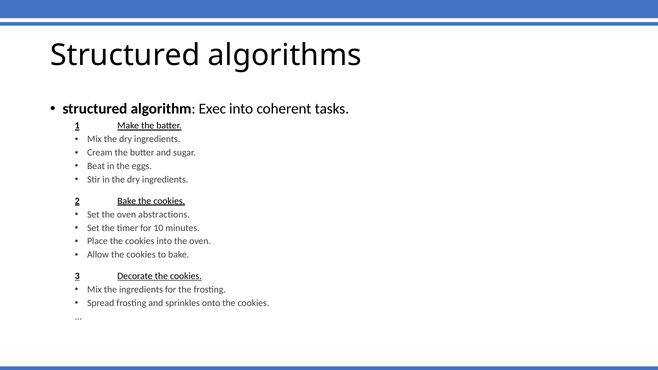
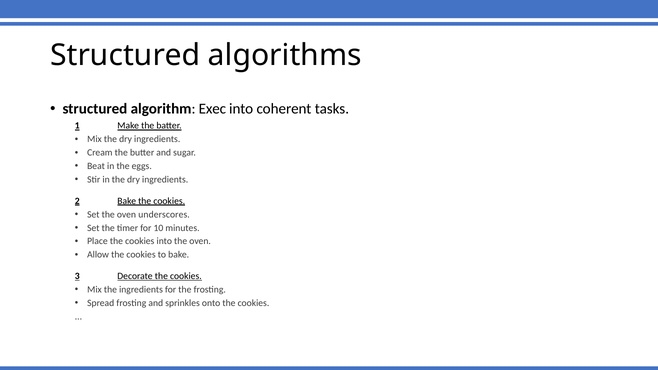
abstractions: abstractions -> underscores (164, 214)
